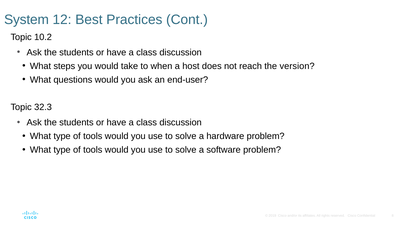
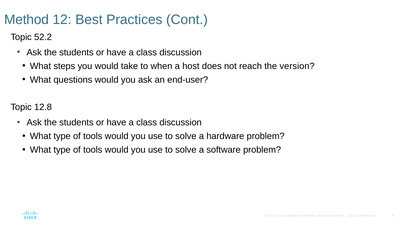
System: System -> Method (26, 20)
10.2: 10.2 -> 52.2 (43, 37)
32.3: 32.3 -> 12.8 (43, 107)
